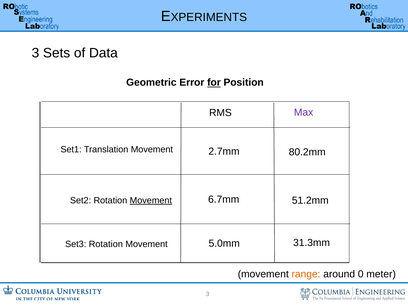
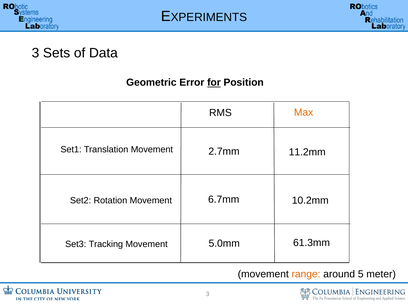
Max colour: purple -> orange (304, 113)
80.2mm: 80.2mm -> 11.2mm (307, 152)
51.2mm: 51.2mm -> 10.2mm (310, 201)
Movement underline: present -> none (151, 200)
31.3mm: 31.3mm -> 61.3mm (312, 243)
Set3 Rotation: Rotation -> Tracking (106, 244)
0: 0 -> 5 (361, 274)
